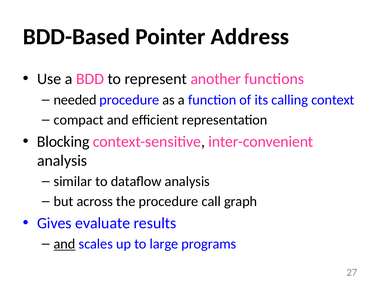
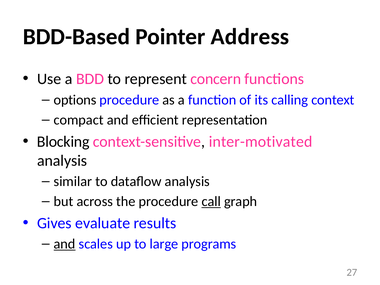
another: another -> concern (216, 79)
needed: needed -> options (75, 100)
inter-convenient: inter-convenient -> inter-motivated (261, 142)
call underline: none -> present (211, 202)
